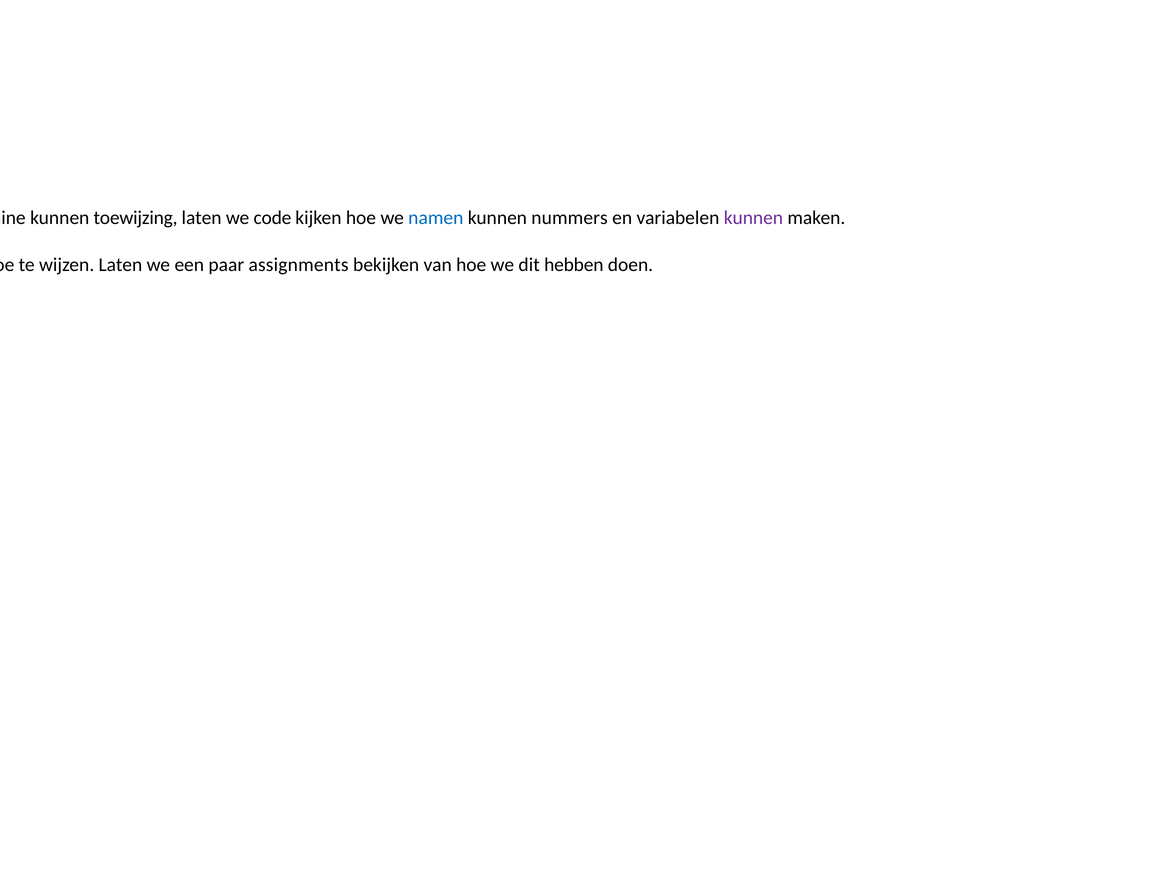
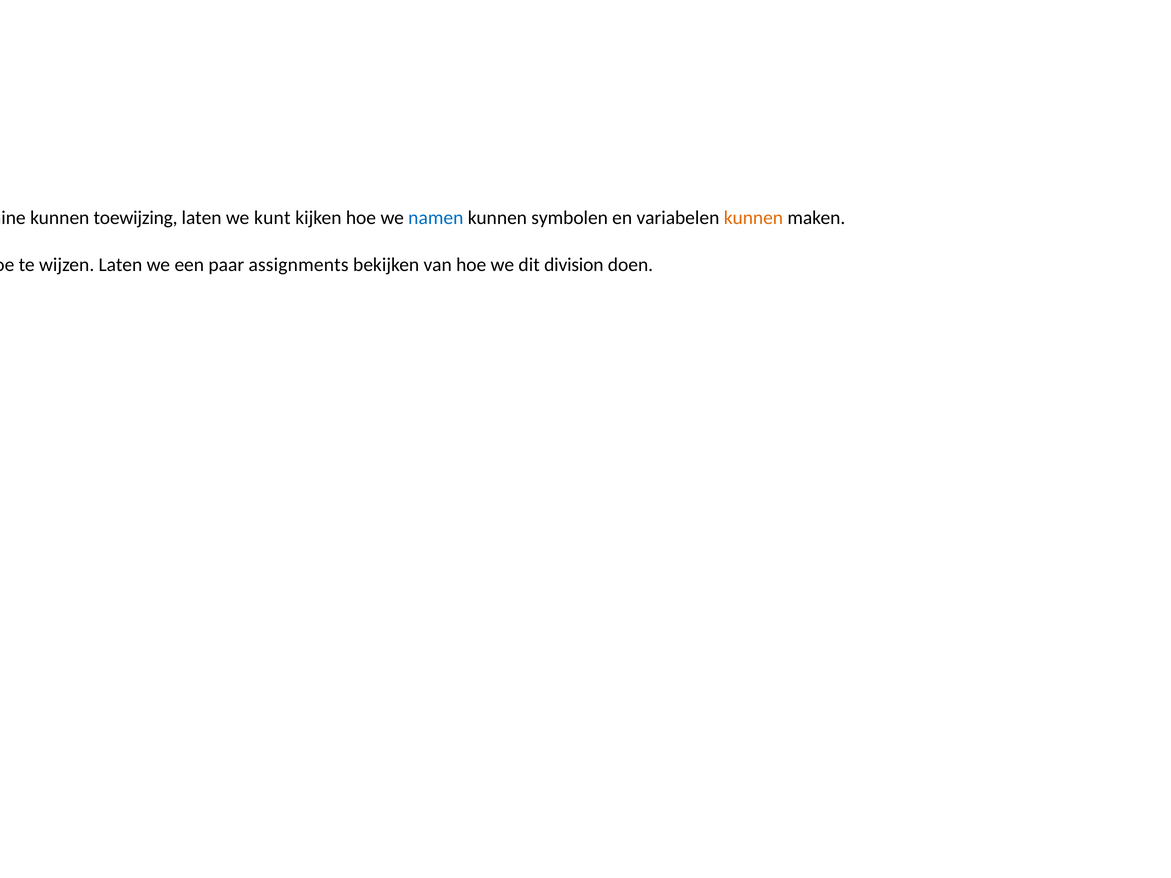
code: code -> kunt (272, 218)
nummers: nummers -> symbolen (570, 218)
kunnen colour: purple -> orange (753, 218)
dit hebben: hebben -> division (574, 265)
